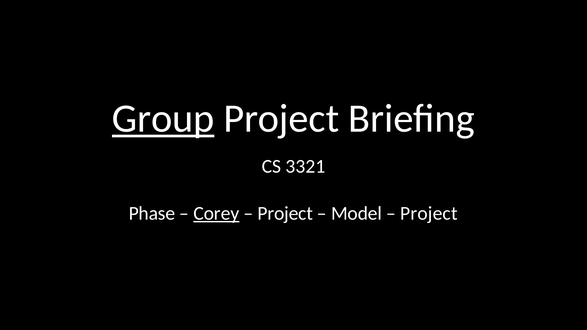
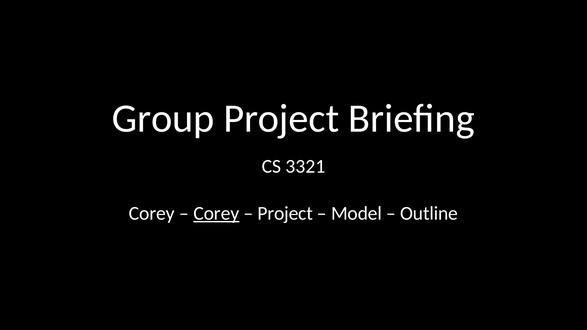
Group underline: present -> none (163, 119)
Phase: Phase -> Corey (152, 213)
Project: Project -> Outline (429, 213)
